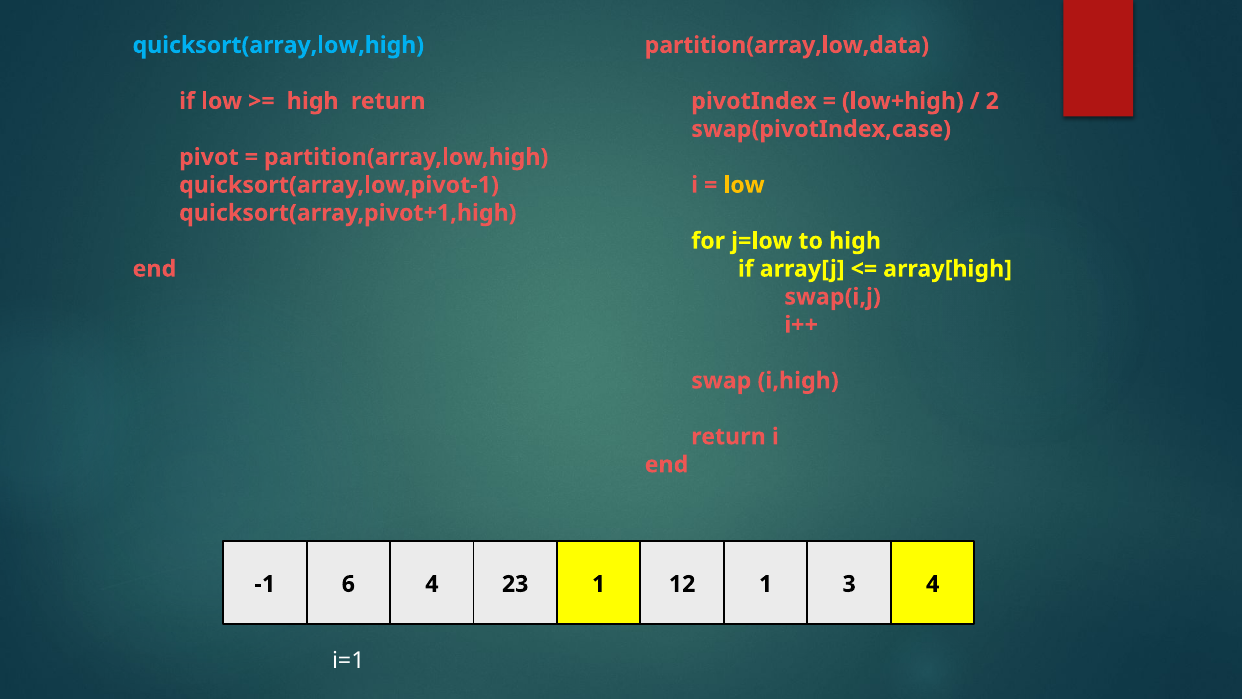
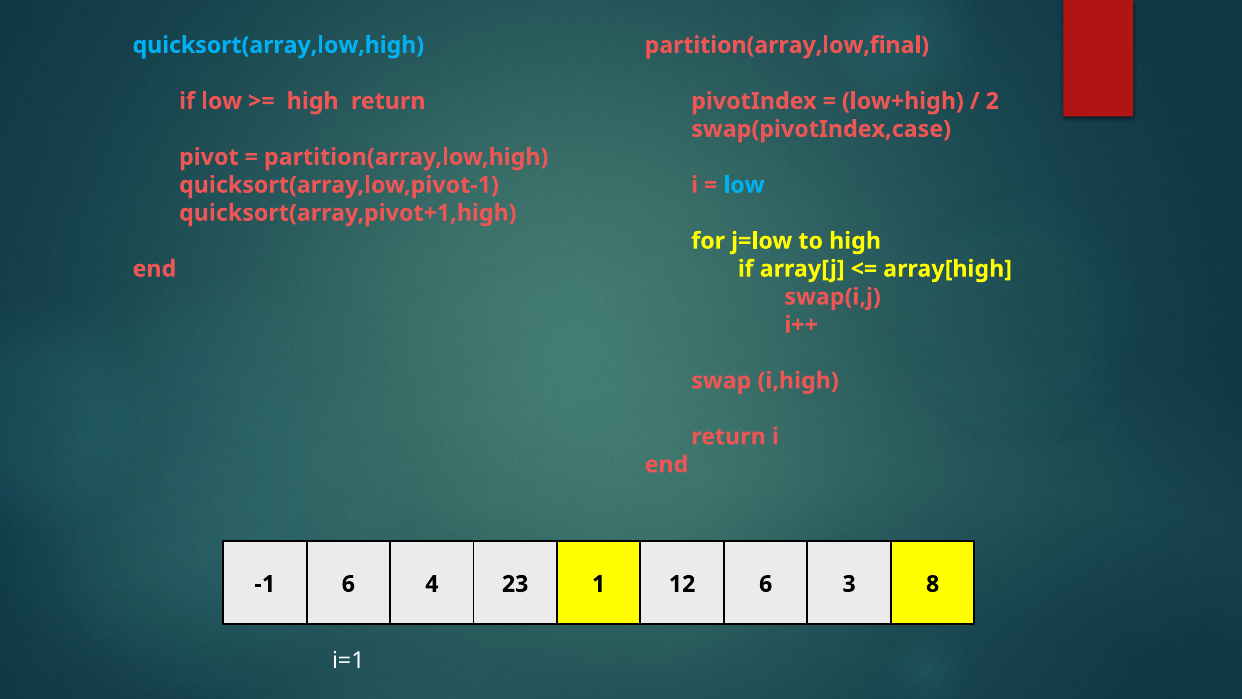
partition(array,low,data: partition(array,low,data -> partition(array,low,final (787, 45)
low colour: yellow -> light blue (744, 185)
12 1: 1 -> 6 (766, 584)
3 4: 4 -> 8 (933, 584)
